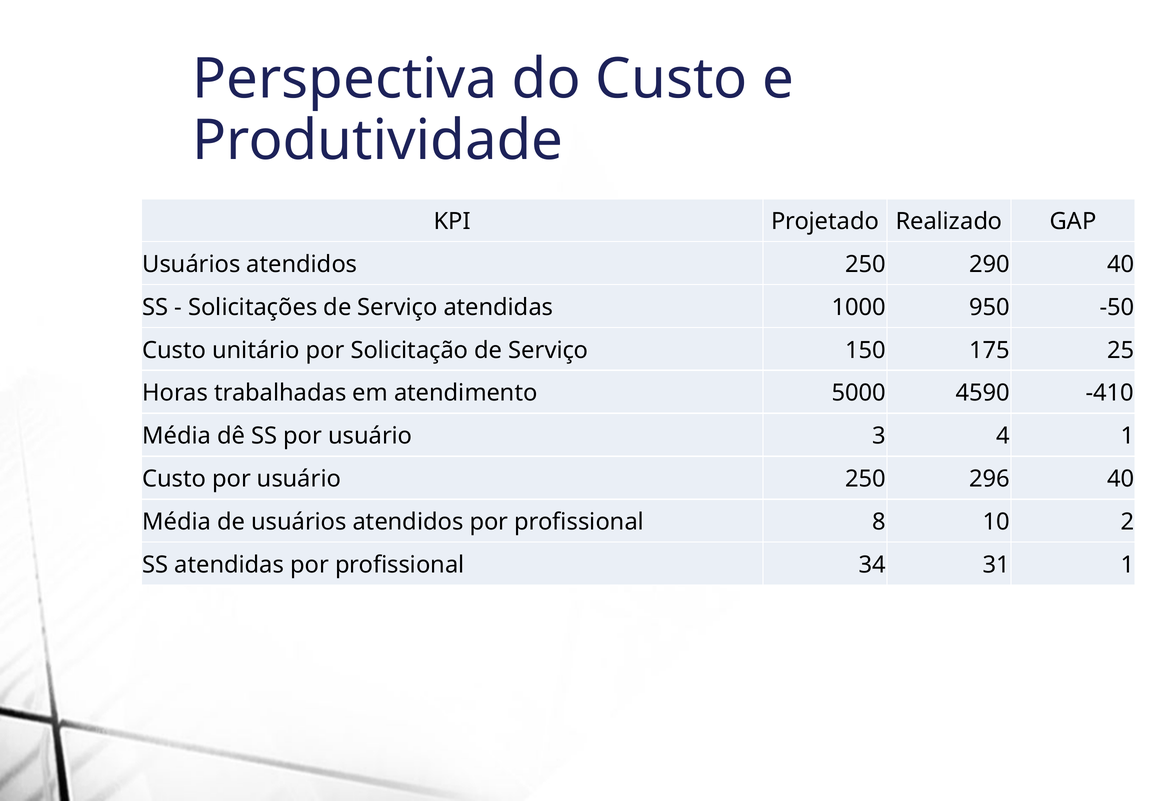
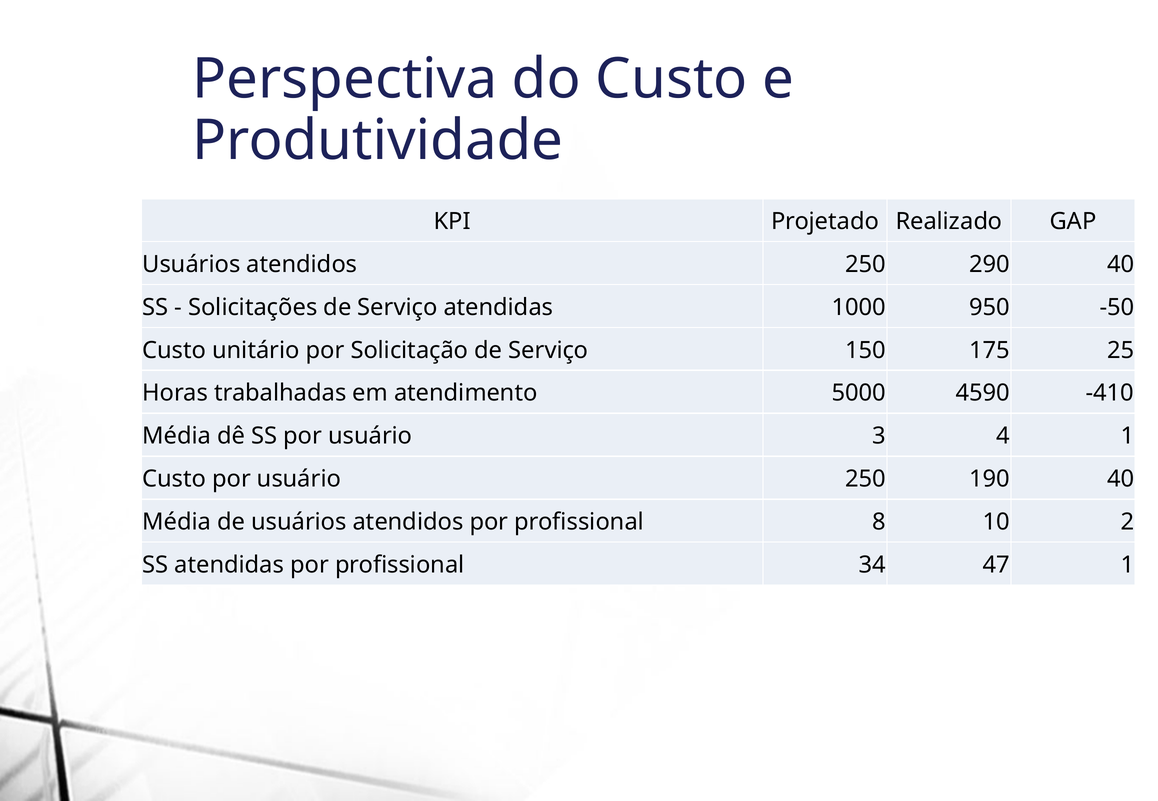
296: 296 -> 190 (990, 479)
31: 31 -> 47 (996, 565)
